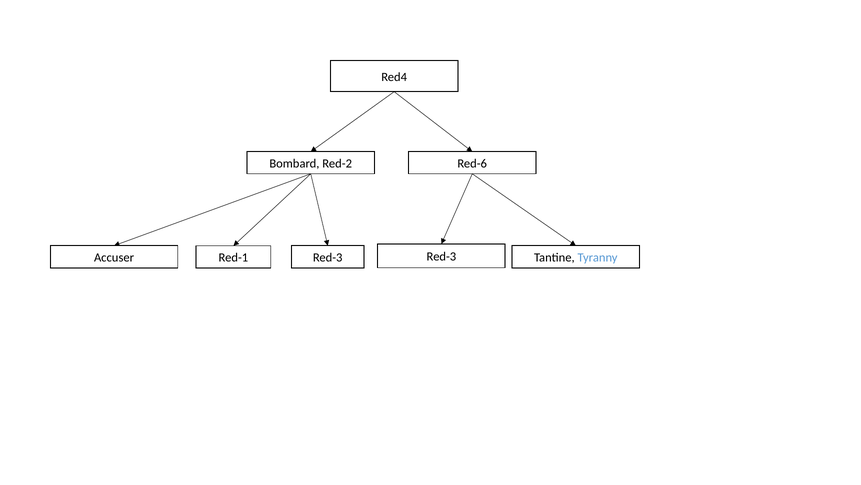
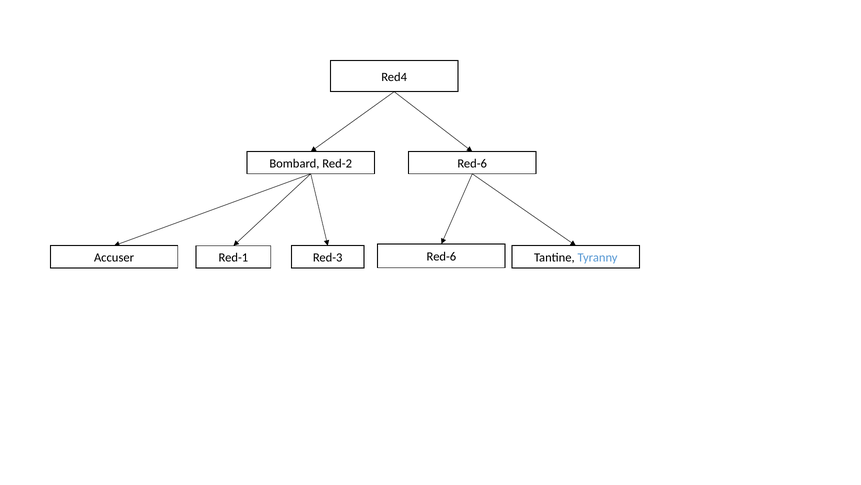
Red-3: Red-3 -> Red-6 (441, 256)
